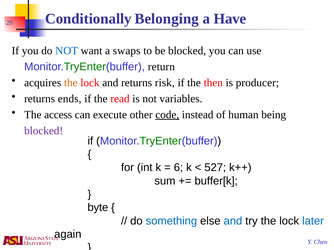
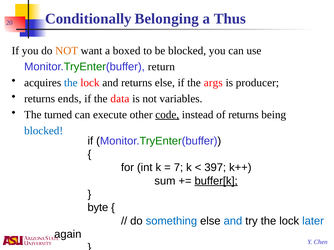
Have: Have -> Thus (230, 19)
NOT colour: blue -> orange (67, 51)
swaps: swaps -> boxed (127, 51)
the colour: orange -> blue (71, 83)
returns risk: risk -> else (165, 83)
then: then -> args (213, 83)
read: read -> data (120, 99)
access: access -> turned (58, 115)
of human: human -> returns (243, 115)
blocked colour: purple -> blue (44, 131)
6: 6 -> 7 (178, 168)
527: 527 -> 397 (215, 168)
buffer[k underline: none -> present (216, 181)
